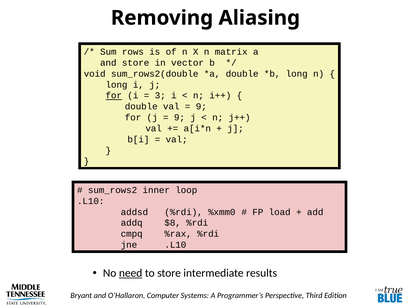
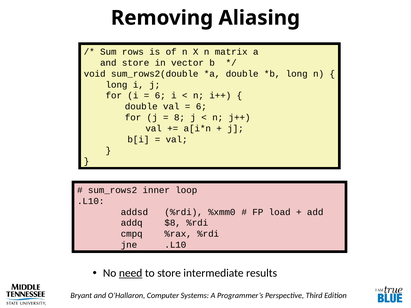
for underline: present -> none (114, 96)
3: 3 -> 6 (160, 96)
9: 9 -> 6 (201, 107)
9: 9 -> 8 (179, 118)
